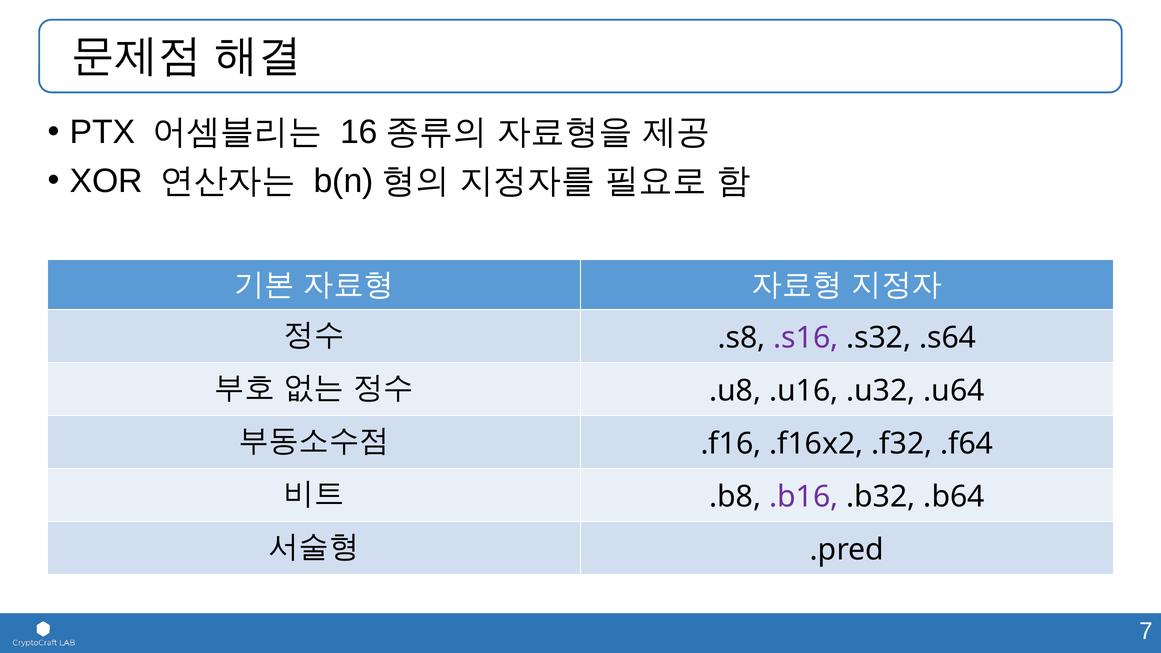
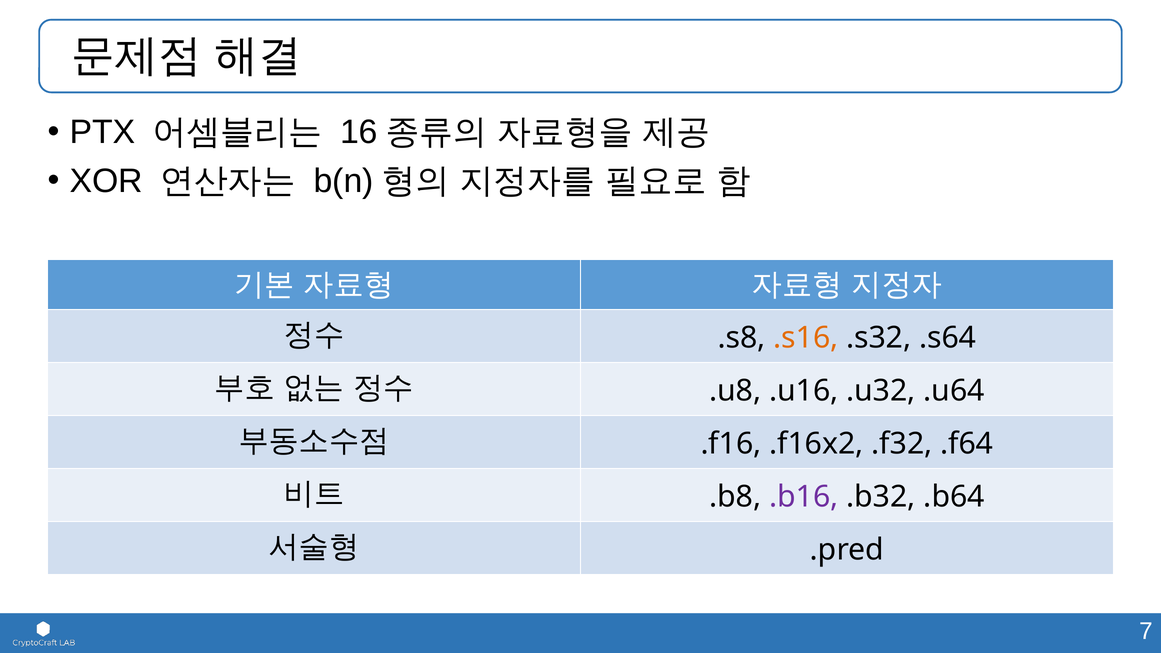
.s16 colour: purple -> orange (806, 338)
